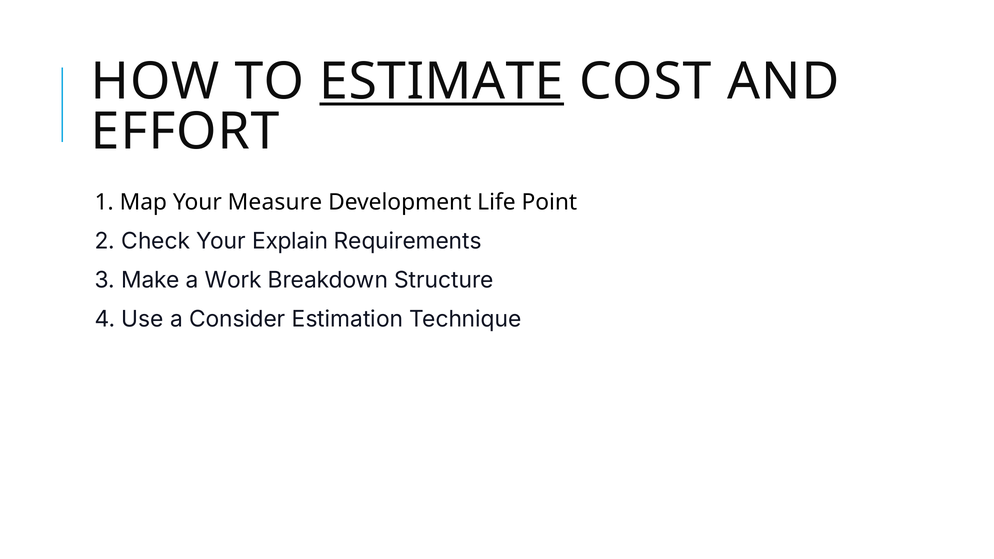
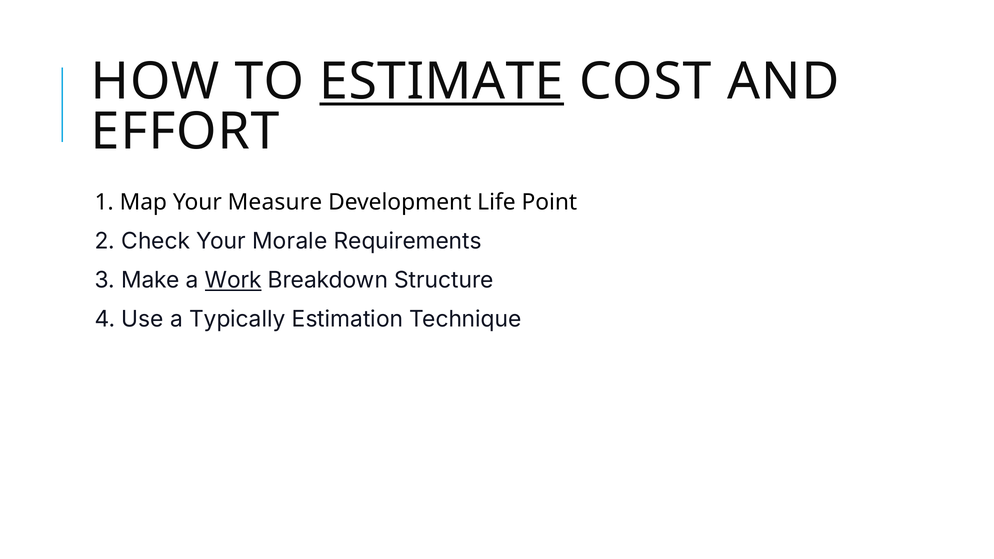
Explain: Explain -> Morale (290, 241)
Work underline: none -> present (233, 280)
Consider: Consider -> Typically (237, 320)
